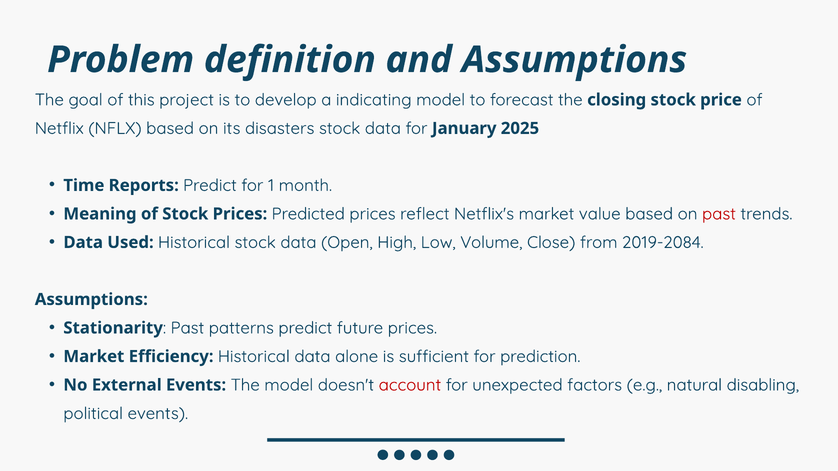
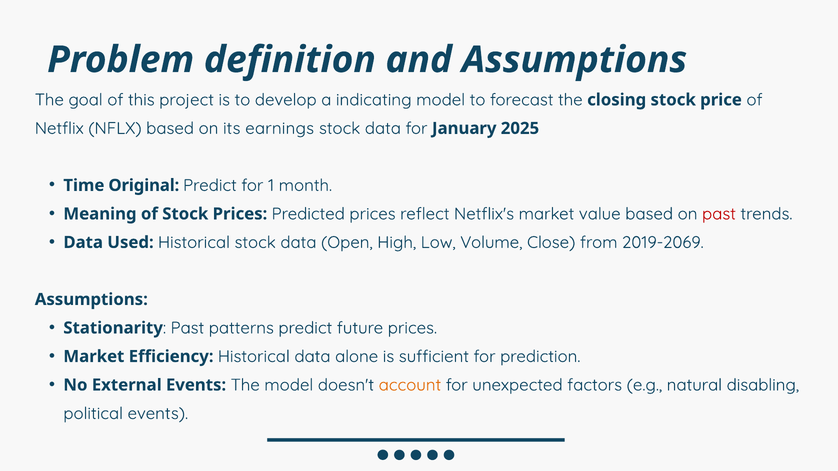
disasters: disasters -> earnings (280, 128)
Reports: Reports -> Original (144, 186)
2019-2084: 2019-2084 -> 2019-2069 (663, 243)
account colour: red -> orange (410, 385)
